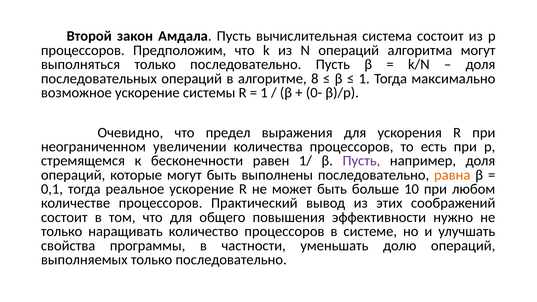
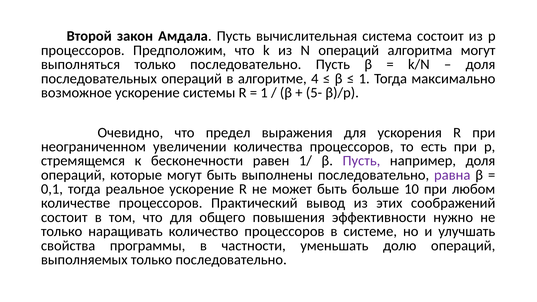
8: 8 -> 4 (315, 79)
0-: 0- -> 5- (314, 93)
равна colour: orange -> purple (452, 175)
